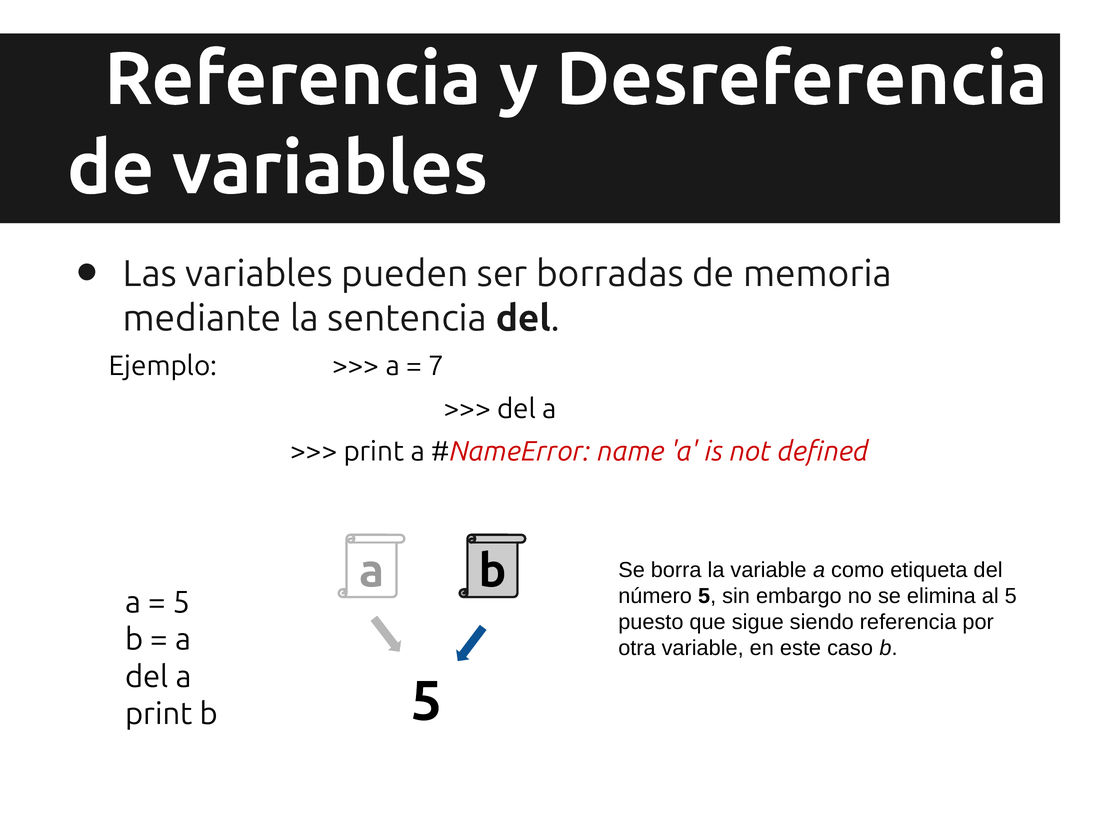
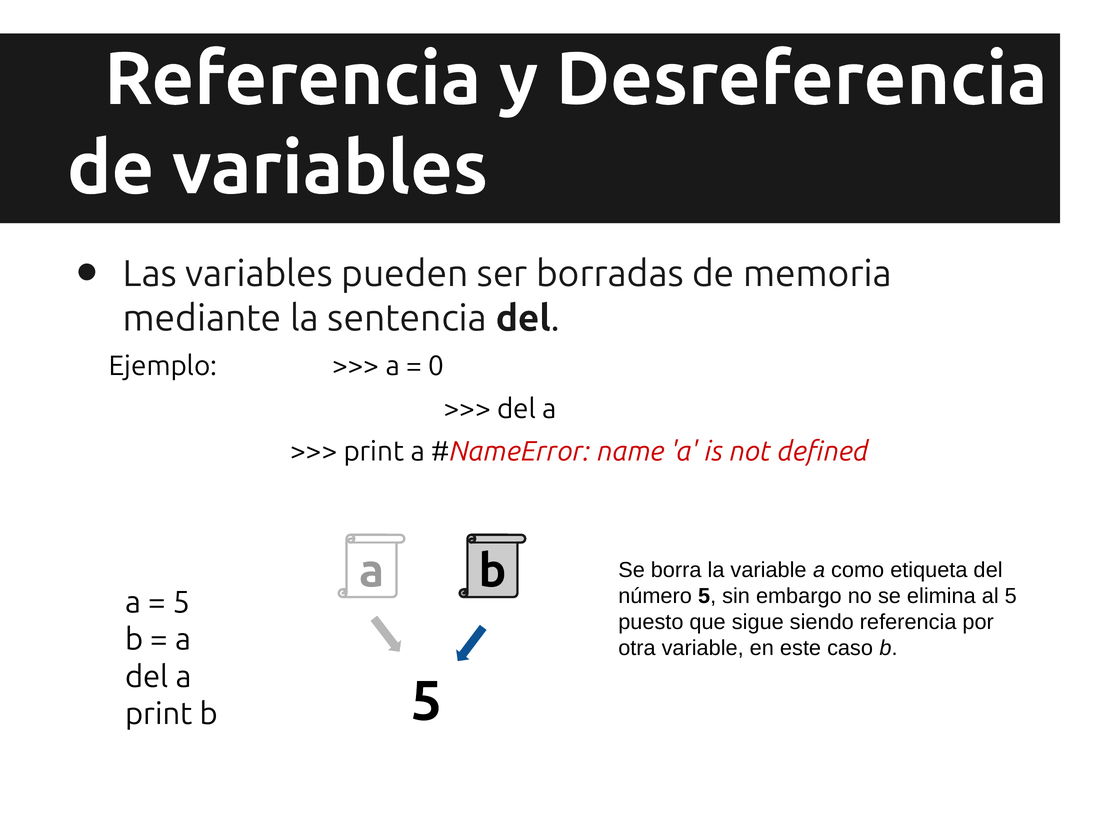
7: 7 -> 0 (436, 366)
